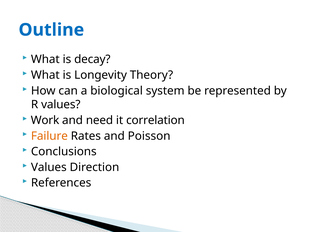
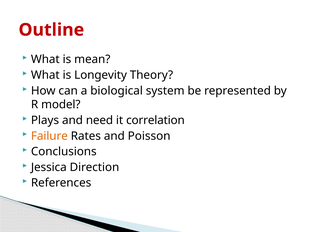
Outline colour: blue -> red (51, 30)
decay: decay -> mean (92, 60)
R values: values -> model (61, 105)
Work: Work -> Plays (45, 121)
Values: Values -> Jessica (49, 168)
